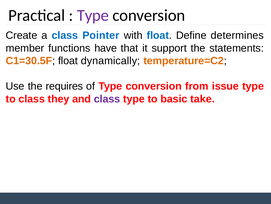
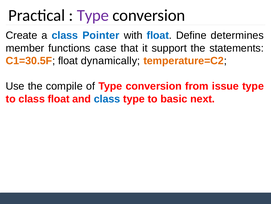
have: have -> case (106, 48)
requires: requires -> compile (64, 86)
class they: they -> float (59, 99)
class colour: purple -> blue (107, 99)
take: take -> next (203, 99)
